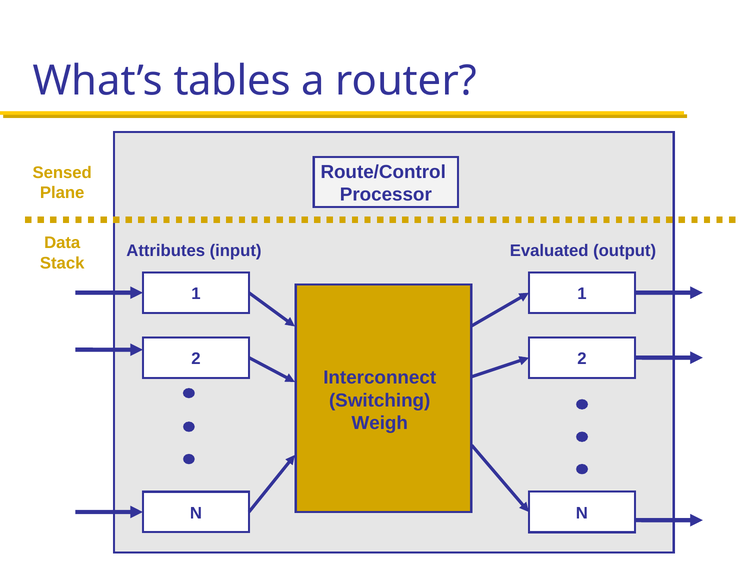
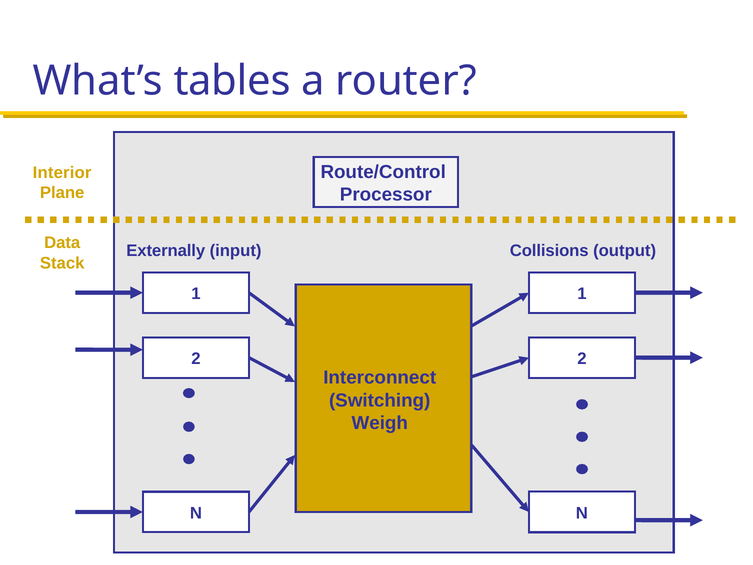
Sensed: Sensed -> Interior (62, 173)
Attributes: Attributes -> Externally (166, 251)
Evaluated: Evaluated -> Collisions (549, 251)
